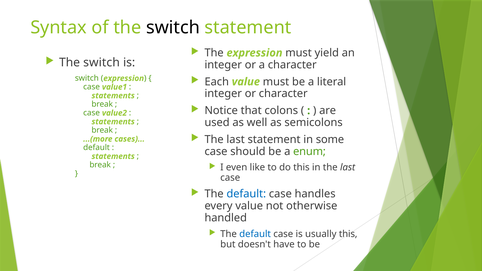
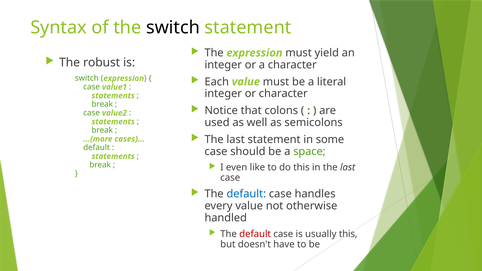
switch: switch -> robust (102, 62)
enum: enum -> space (309, 151)
default colour: blue -> red (255, 234)
